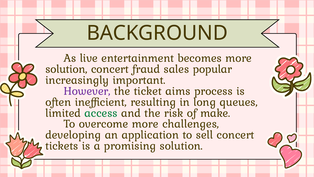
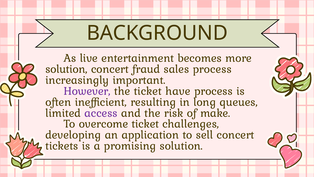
sales popular: popular -> process (212, 69)
aims: aims -> have (178, 91)
access colour: green -> purple (101, 113)
overcome more: more -> ticket (145, 124)
